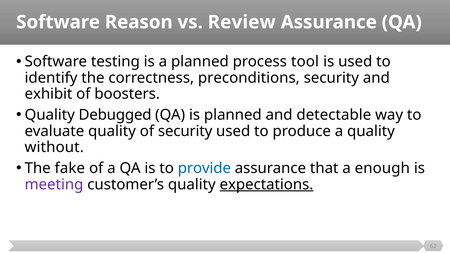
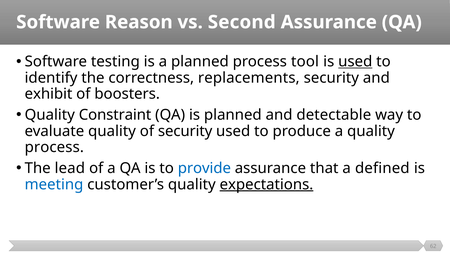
Review: Review -> Second (242, 22)
used underline: none -> present (355, 62)
preconditions: preconditions -> replacements (249, 78)
Debugged: Debugged -> Constraint (115, 115)
without: without -> process (54, 147)
fake: fake -> lead (70, 168)
enough: enough -> defined (382, 168)
meeting colour: purple -> blue (54, 184)
